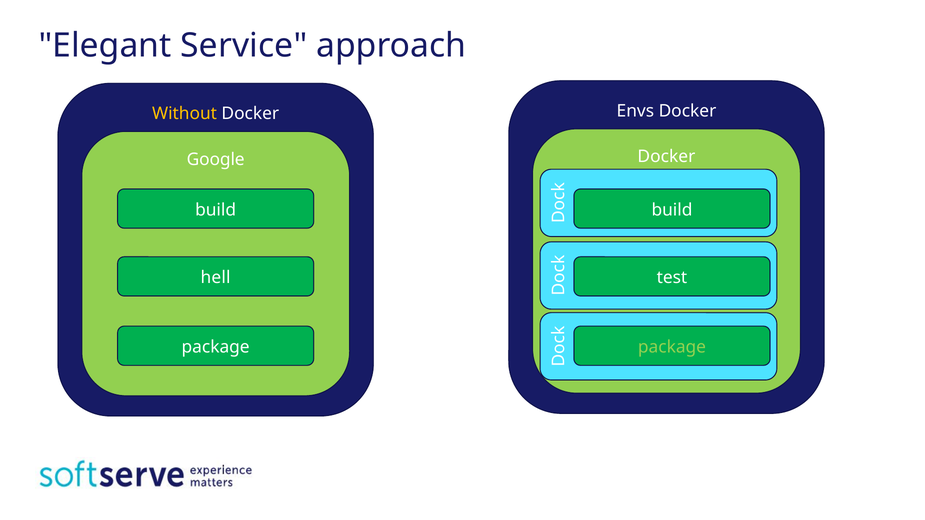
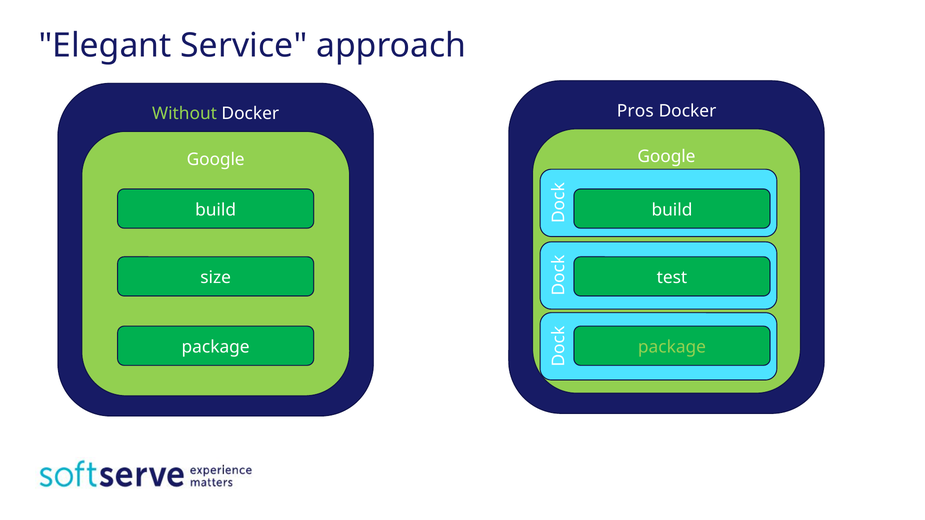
Envs: Envs -> Pros (635, 111)
Without colour: yellow -> light green (184, 114)
Docker: Docker -> Google (666, 157)
hell: hell -> size (216, 278)
